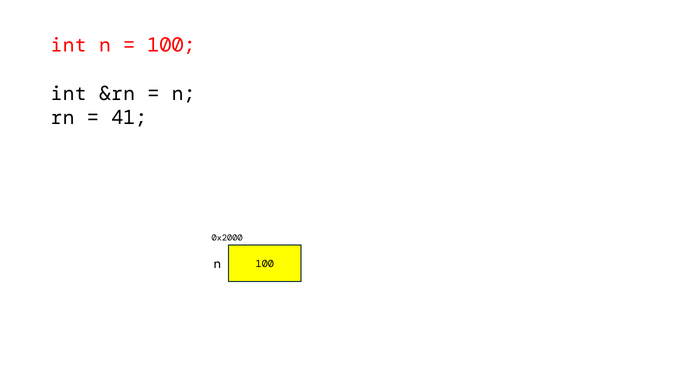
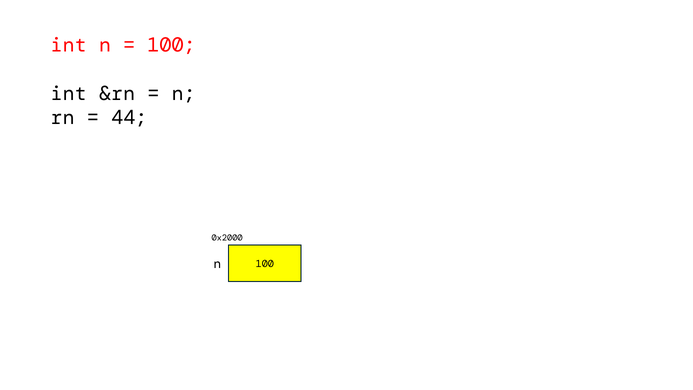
41: 41 -> 44 (129, 118)
